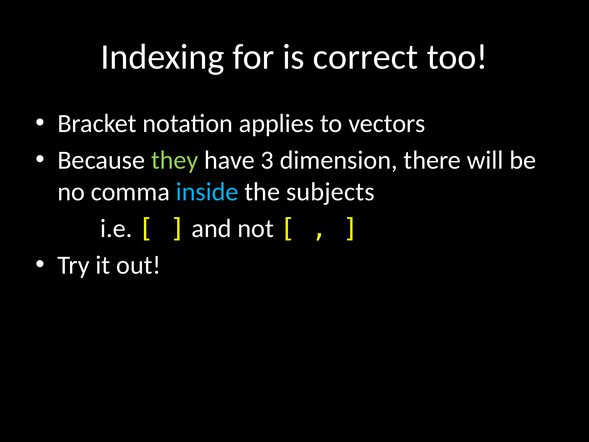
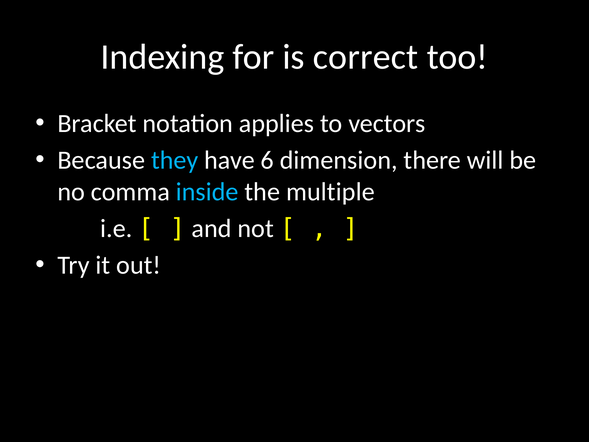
they colour: light green -> light blue (175, 160)
3: 3 -> 6 (267, 160)
subjects: subjects -> multiple (330, 192)
